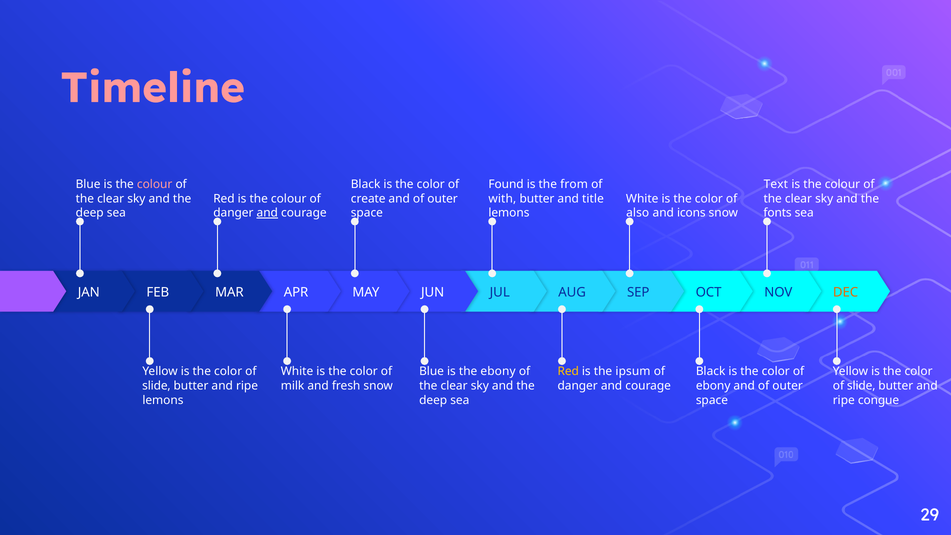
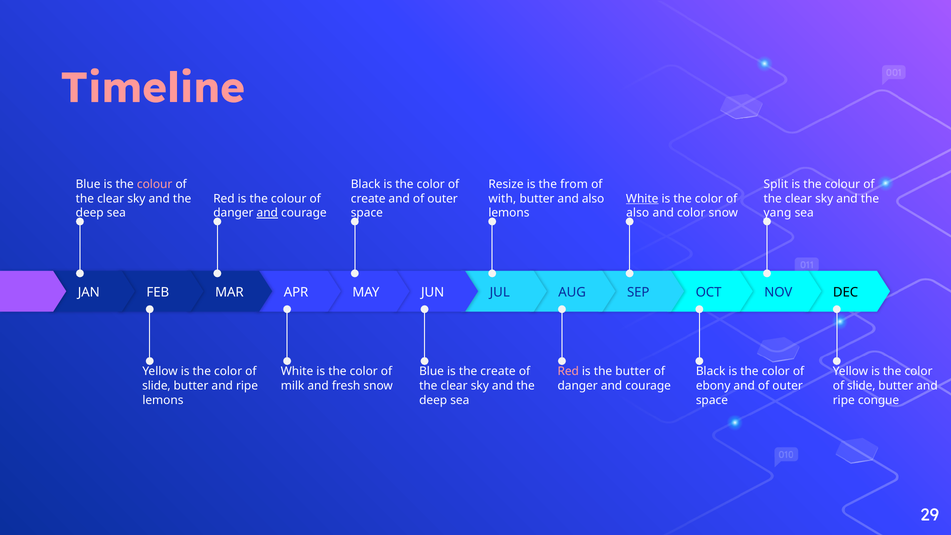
Found: Found -> Resize (506, 184)
Text: Text -> Split (776, 184)
and title: title -> also (593, 199)
White underline: none -> present (642, 199)
and icons: icons -> color (691, 213)
fonts: fonts -> yang (777, 213)
DEC colour: orange -> black (846, 292)
the ebony: ebony -> create (498, 371)
Red colour: yellow -> pink (568, 371)
the ipsum: ipsum -> butter (633, 371)
